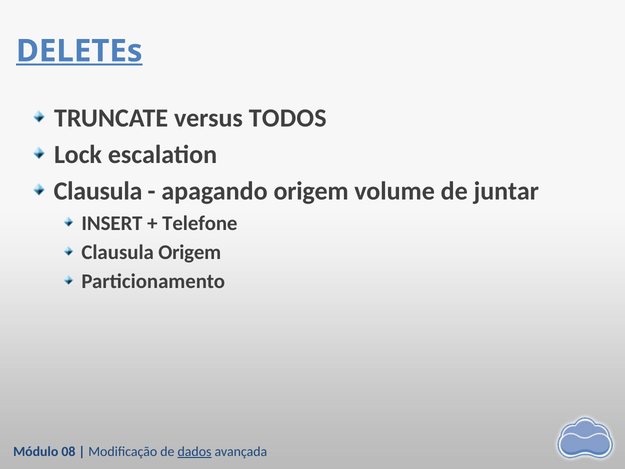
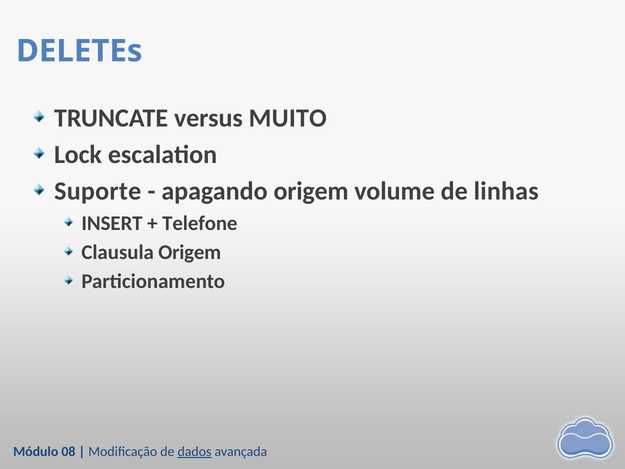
DELETEs underline: present -> none (79, 51)
TODOS: TODOS -> MUITO (288, 118)
Clausula: Clausula -> Suporte (98, 191)
juntar: juntar -> linhas (506, 191)
